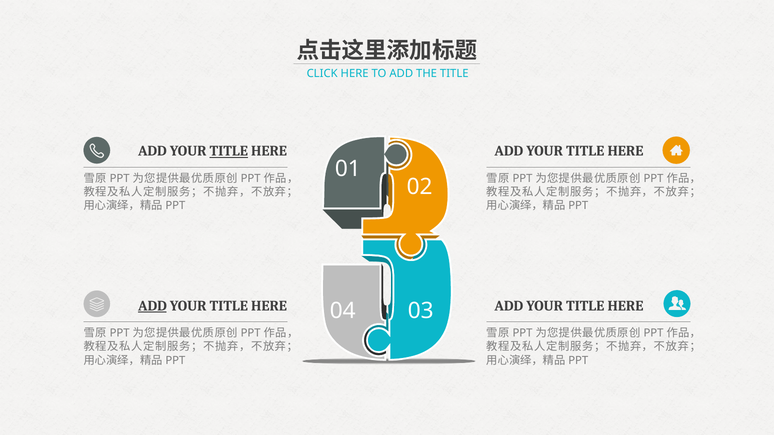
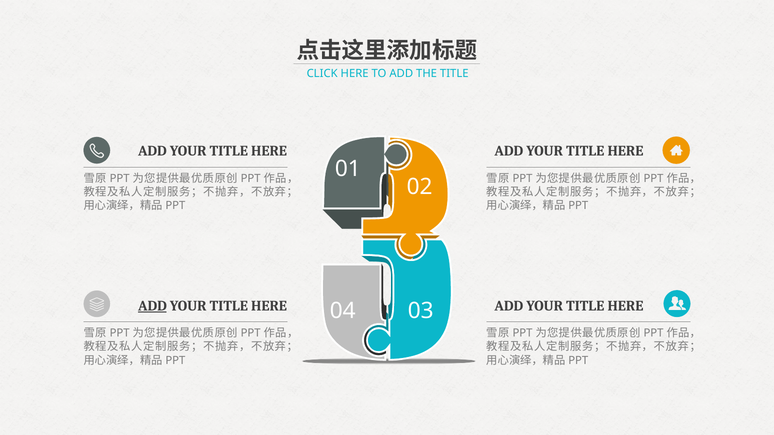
TITLE underline: present -> none (229, 151)
